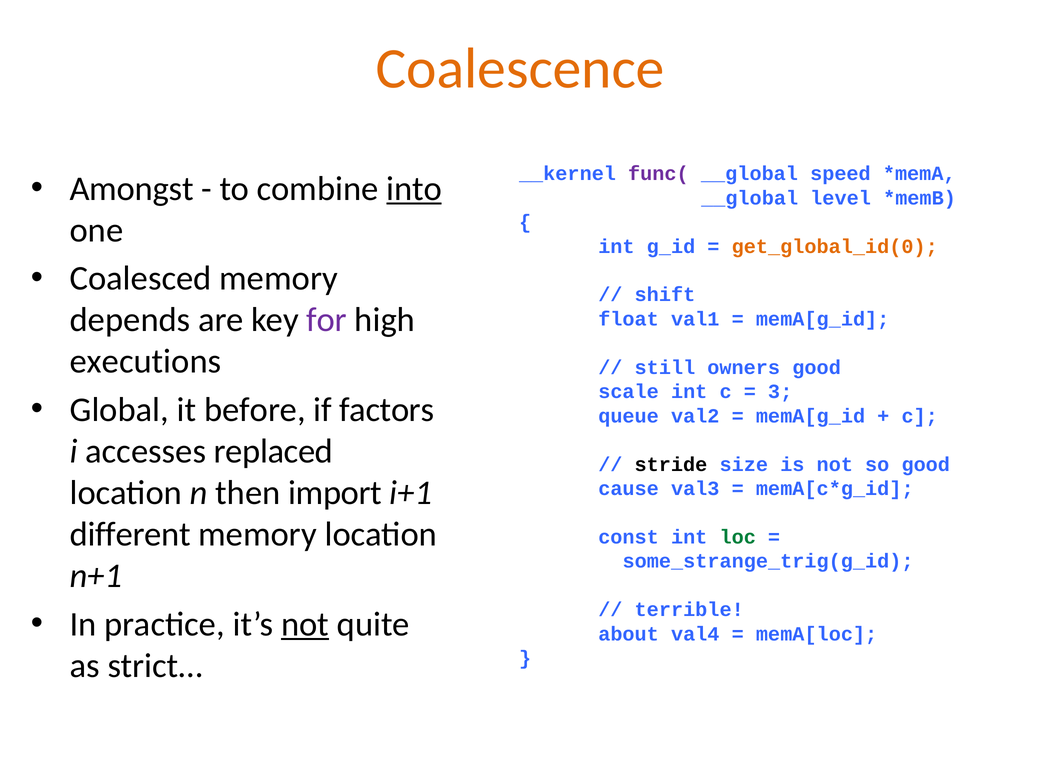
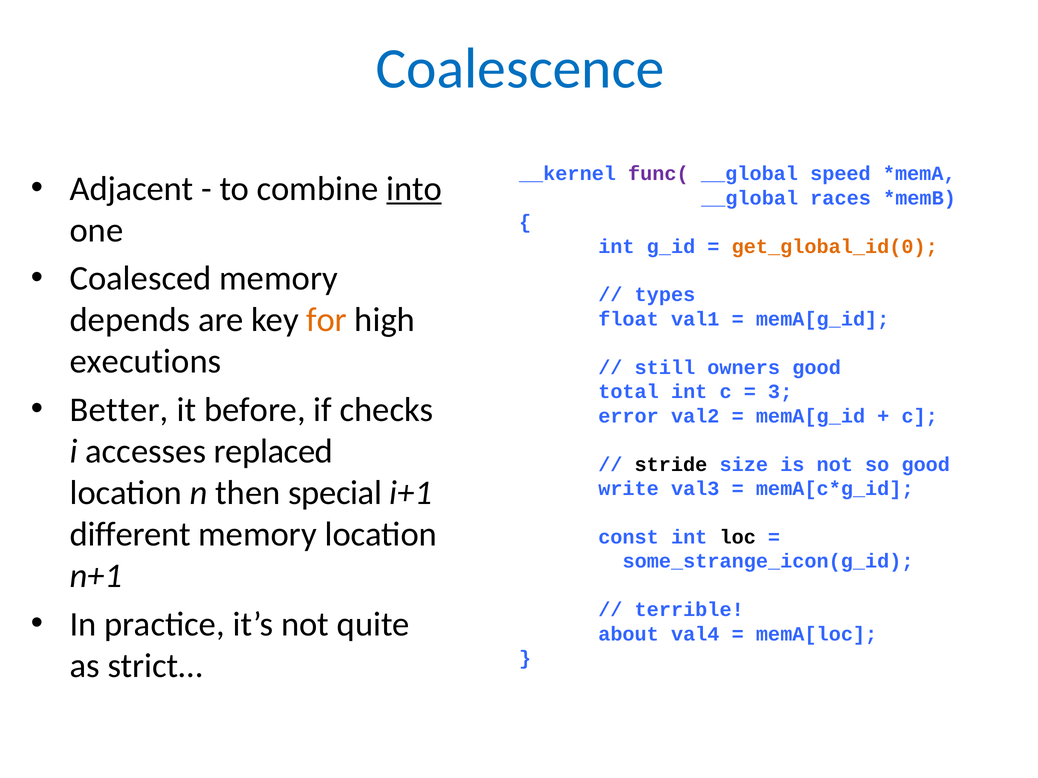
Coalescence colour: orange -> blue (520, 69)
Amongst: Amongst -> Adjacent (132, 189)
level: level -> races (841, 198)
shift: shift -> types (665, 295)
for colour: purple -> orange (327, 320)
scale: scale -> total (629, 392)
Global: Global -> Better (119, 410)
factors: factors -> checks (386, 410)
queue: queue -> error (629, 416)
import: import -> special (335, 493)
cause: cause -> write (629, 489)
loc colour: green -> black (738, 537)
some_strange_trig(g_id: some_strange_trig(g_id -> some_strange_icon(g_id (768, 562)
not underline: present -> none (305, 625)
